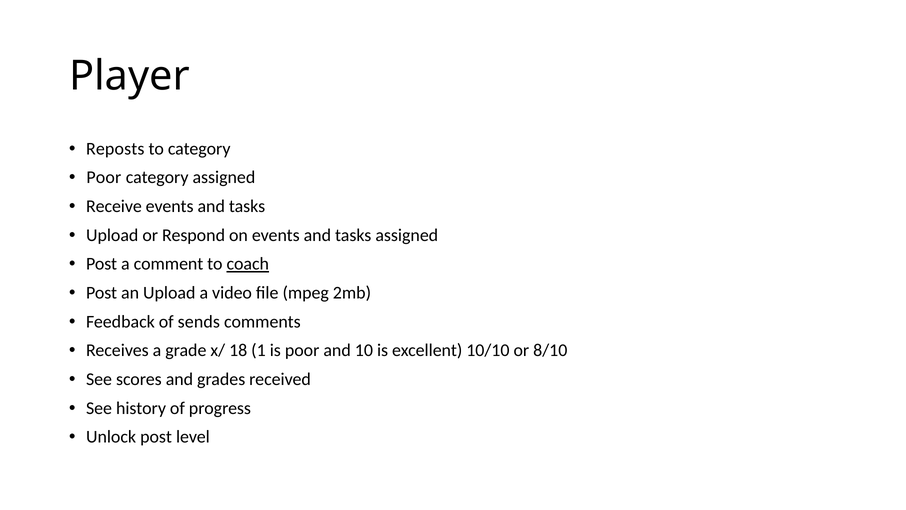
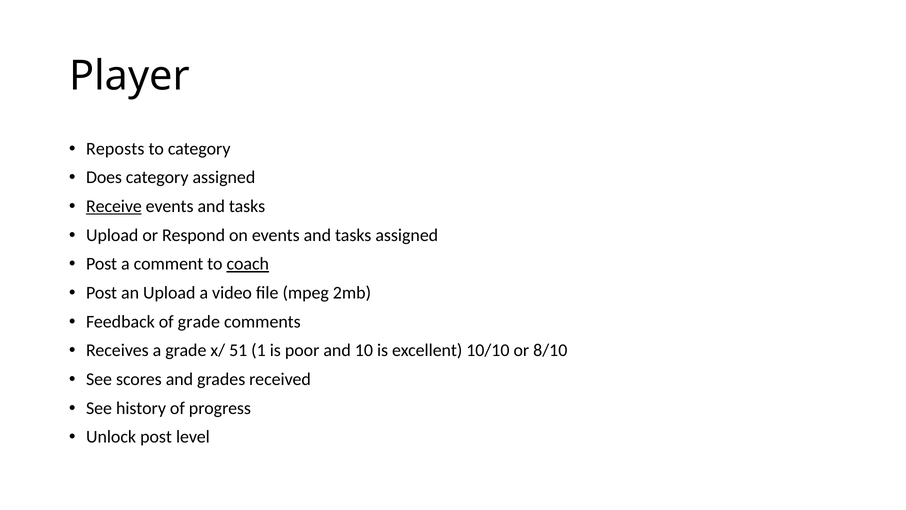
Poor: Poor -> Does (104, 177)
Receive underline: none -> present (114, 206)
of sends: sends -> grade (199, 321)
18: 18 -> 51 (238, 350)
